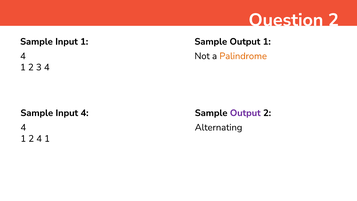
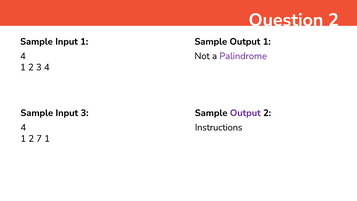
Palindrome colour: orange -> purple (243, 56)
Input 4: 4 -> 3 (85, 113)
Alternating: Alternating -> Instructions (219, 127)
1 2 4: 4 -> 7 (39, 138)
